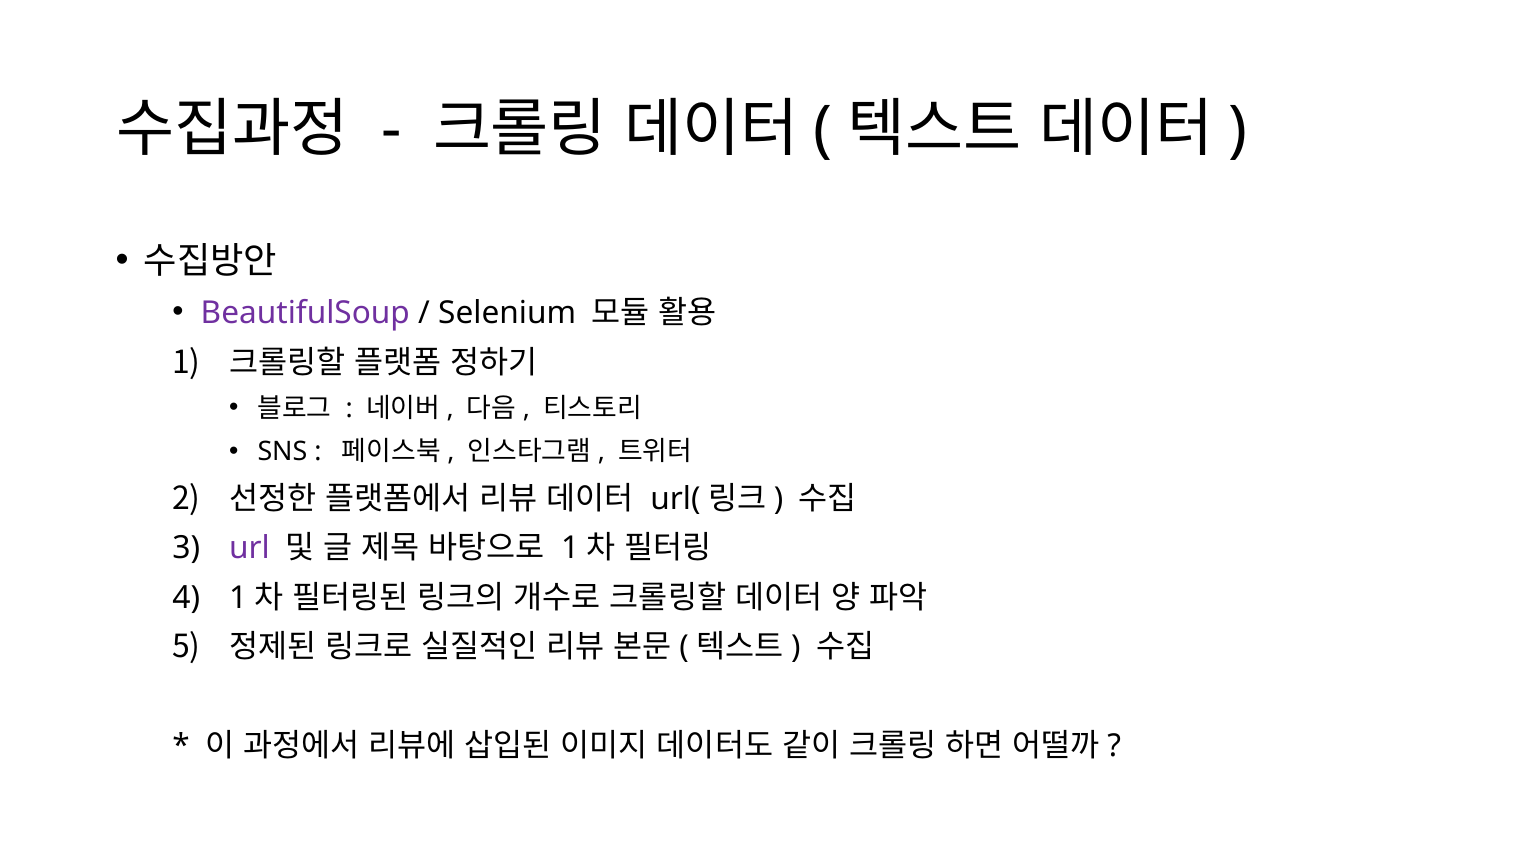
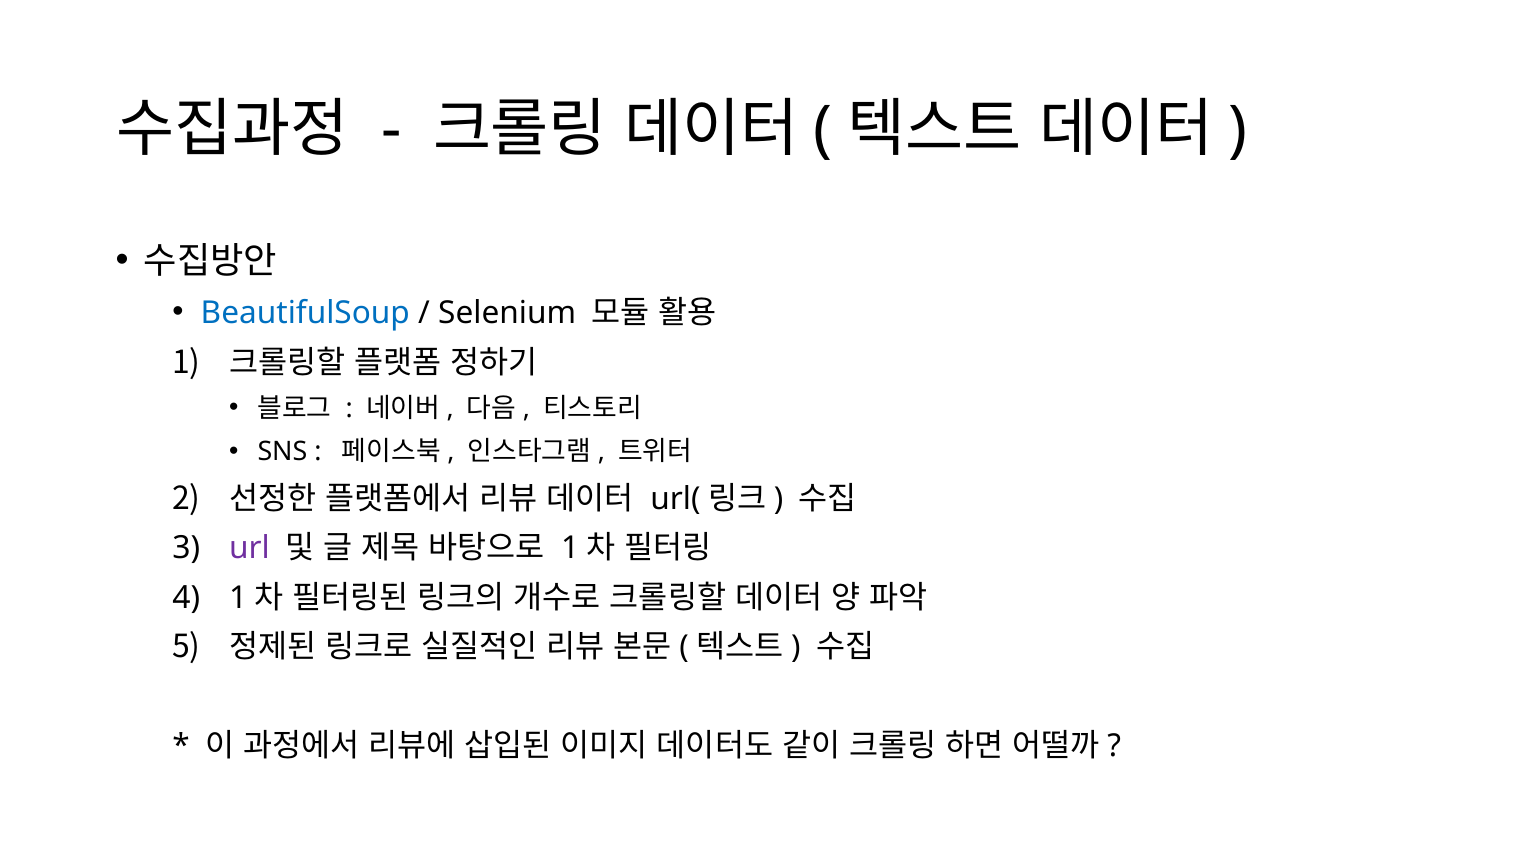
BeautifulSoup colour: purple -> blue (305, 313)
